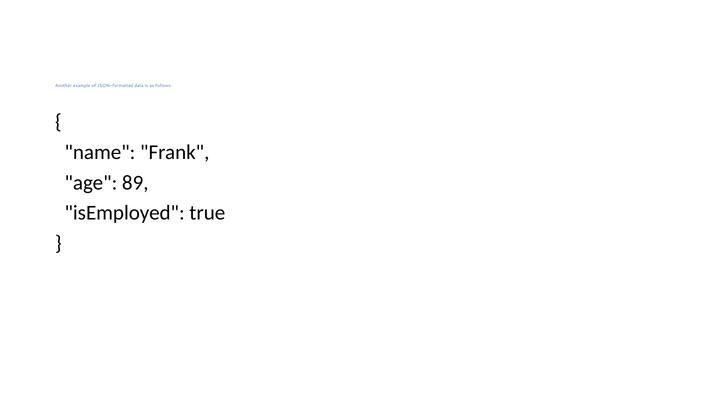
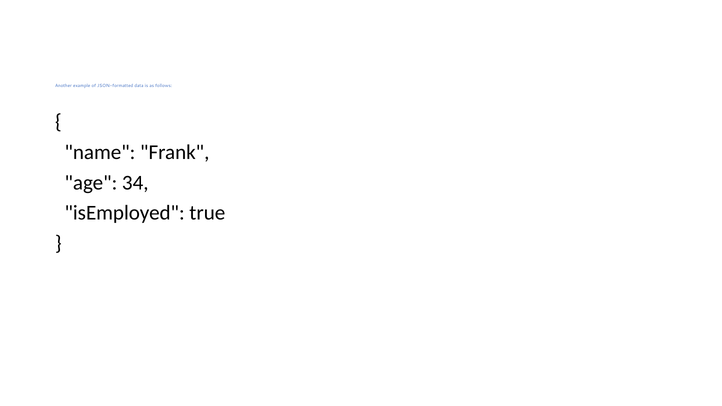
89: 89 -> 34 (135, 183)
